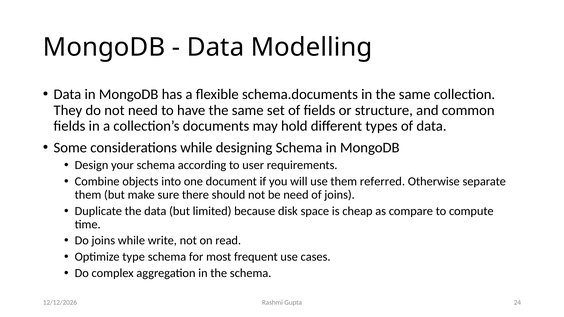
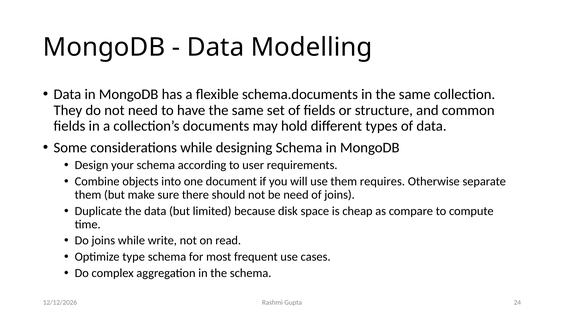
referred: referred -> requires (382, 182)
